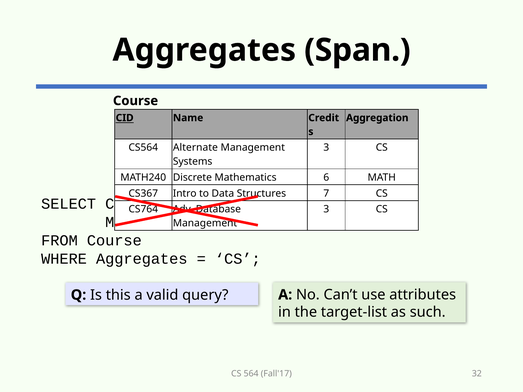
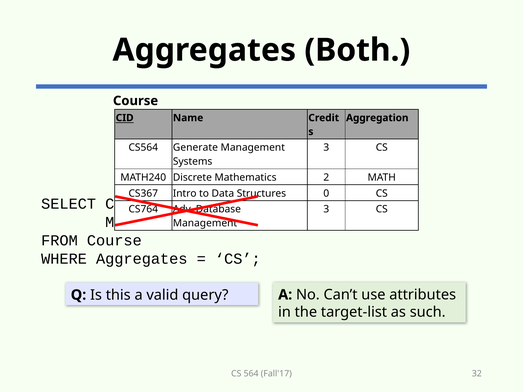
Span: Span -> Both (357, 50)
Alternate: Alternate -> Generate (195, 148)
6: 6 -> 2 (326, 178)
7: 7 -> 0 (326, 193)
